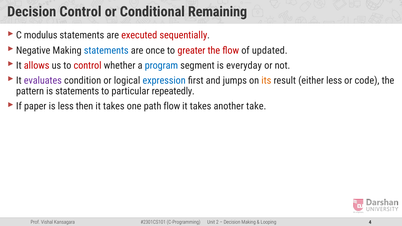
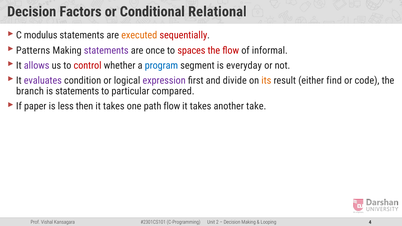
Decision Control: Control -> Factors (80, 12)
Remaining: Remaining -> Relational (217, 12)
executed colour: red -> orange (139, 35)
Negative: Negative -> Patterns (33, 50)
statements colour: blue -> purple (106, 50)
greater: greater -> spaces (191, 50)
updated: updated -> informal (270, 50)
allows colour: red -> purple (37, 65)
expression colour: blue -> purple (164, 80)
jumps: jumps -> divide (235, 80)
either less: less -> find (334, 80)
pattern: pattern -> branch (30, 91)
repeatedly: repeatedly -> compared (173, 91)
